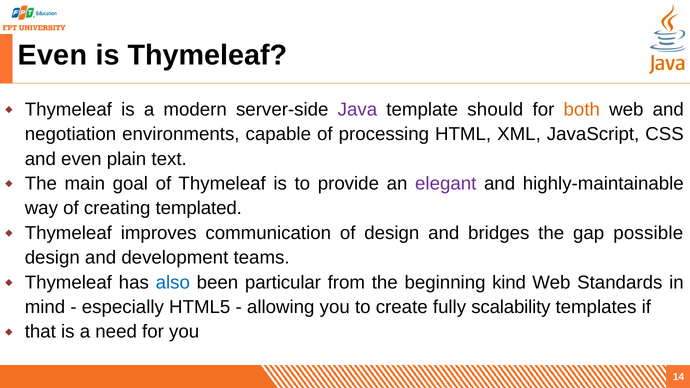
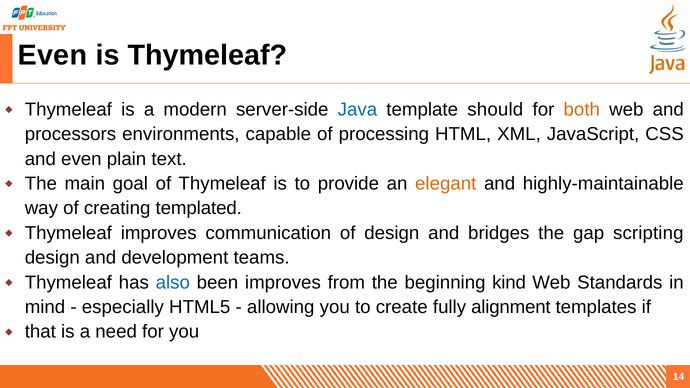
Java colour: purple -> blue (357, 109)
negotiation: negotiation -> processors (70, 134)
elegant colour: purple -> orange (446, 184)
possible: possible -> scripting (648, 233)
been particular: particular -> improves (283, 282)
scalability: scalability -> alignment (511, 307)
